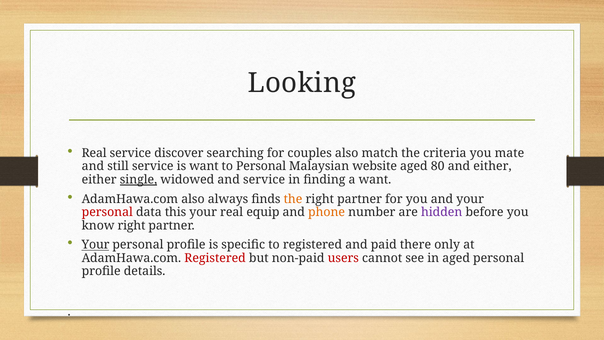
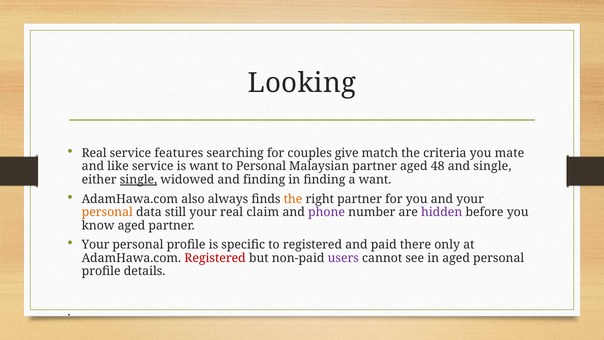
discover: discover -> features (179, 153)
couples also: also -> give (347, 153)
still: still -> like (118, 166)
Malaysian website: website -> partner (375, 166)
80: 80 -> 48 (438, 166)
and either: either -> single (492, 166)
and service: service -> finding (264, 180)
personal colour: red -> orange (107, 212)
this: this -> still (176, 212)
equip: equip -> claim (263, 212)
phone colour: orange -> purple (327, 212)
know right: right -> aged (131, 225)
Your underline: present -> none (96, 245)
users colour: red -> purple (343, 258)
